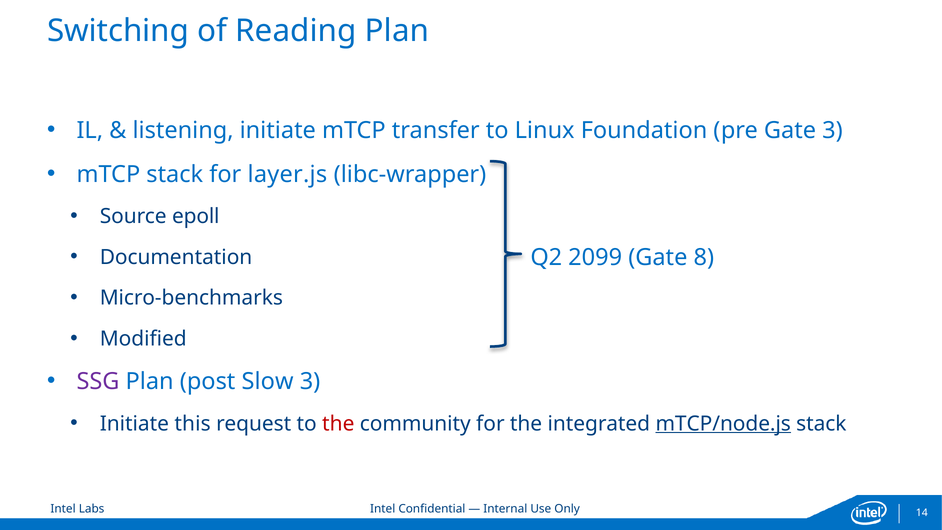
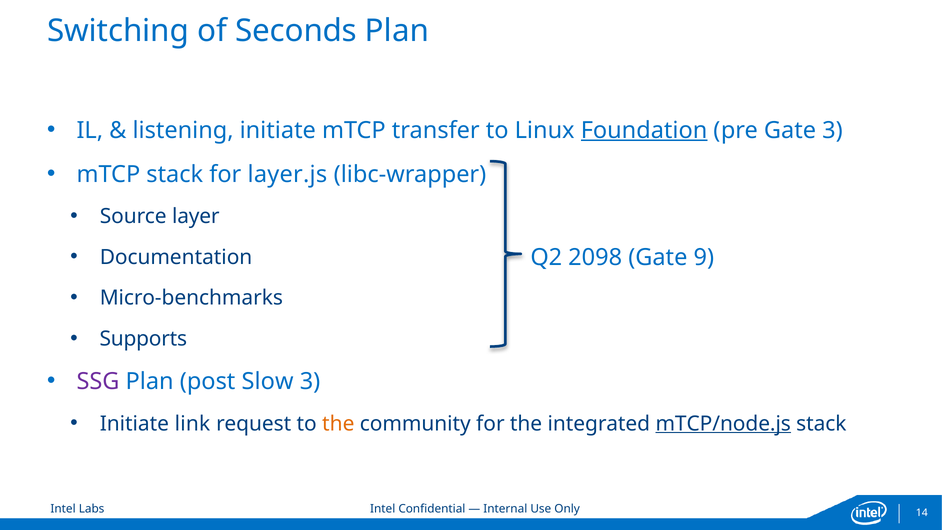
Reading: Reading -> Seconds (296, 31)
Foundation underline: none -> present (644, 130)
epoll: epoll -> layer (196, 216)
2099: 2099 -> 2098 (595, 257)
8: 8 -> 9 (704, 257)
Modified: Modified -> Supports (143, 339)
this: this -> link (193, 424)
the colour: red -> orange (338, 424)
